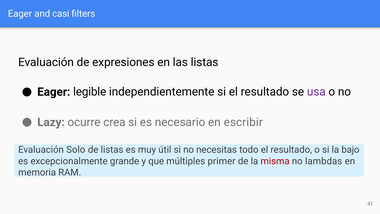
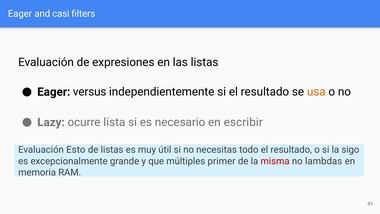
legible: legible -> versus (90, 92)
usa colour: purple -> orange (316, 92)
crea: crea -> lista (114, 122)
Solo: Solo -> Esto (76, 150)
bajo: bajo -> sigo (350, 150)
